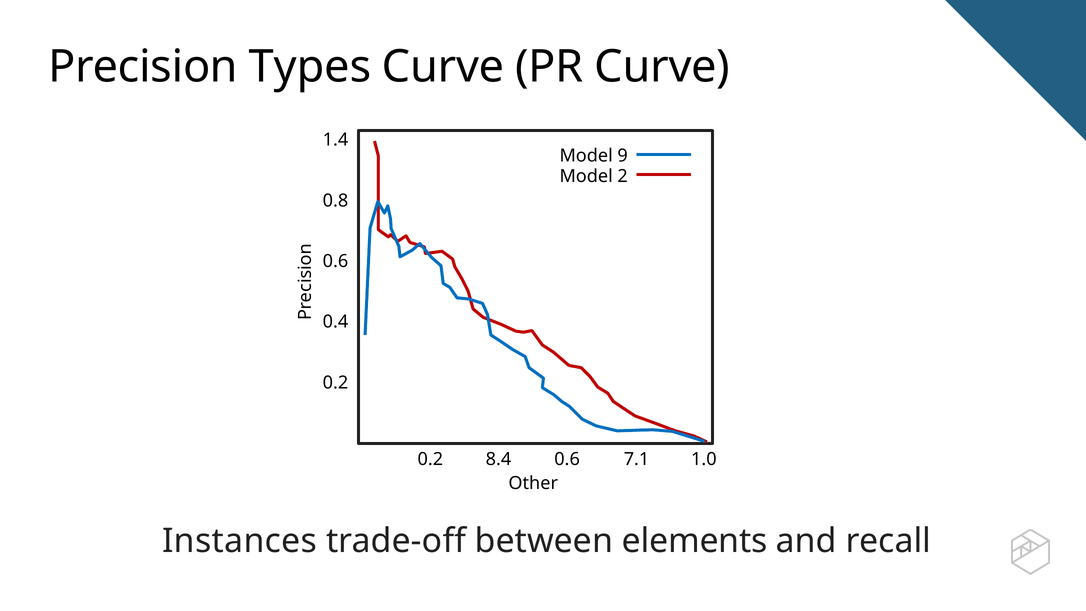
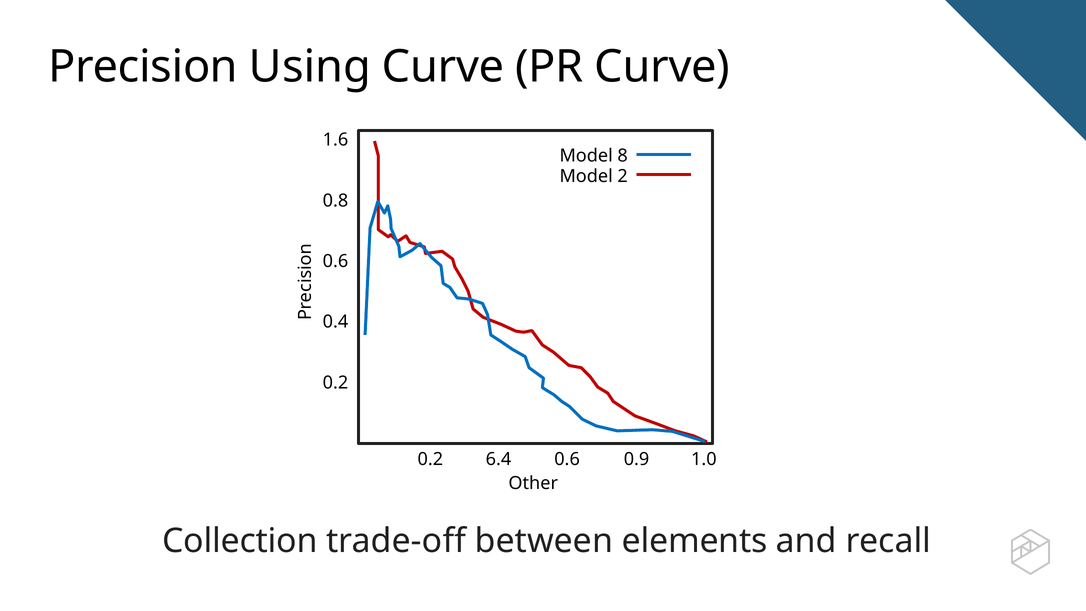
Types: Types -> Using (310, 67)
1.4: 1.4 -> 1.6 (335, 140)
9: 9 -> 8 (623, 156)
8.4: 8.4 -> 6.4 (499, 459)
7.1: 7.1 -> 0.9 (637, 459)
Instances: Instances -> Collection (240, 541)
